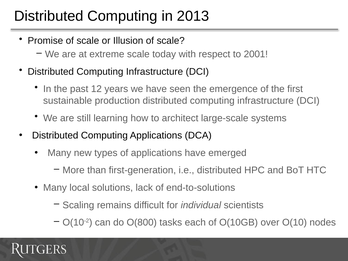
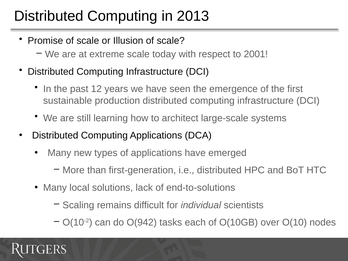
O(800: O(800 -> O(942 (142, 222)
